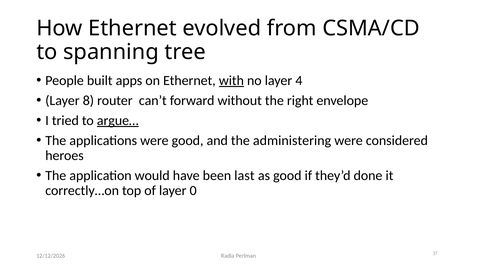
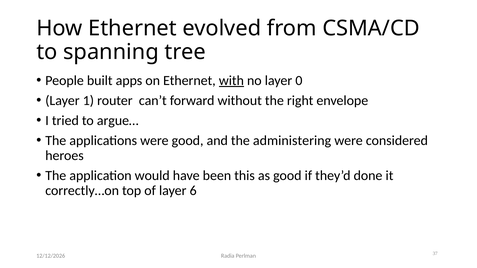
4: 4 -> 0 (299, 81)
8: 8 -> 1 (88, 101)
argue… underline: present -> none (118, 121)
last: last -> this (245, 176)
0: 0 -> 6 (193, 191)
